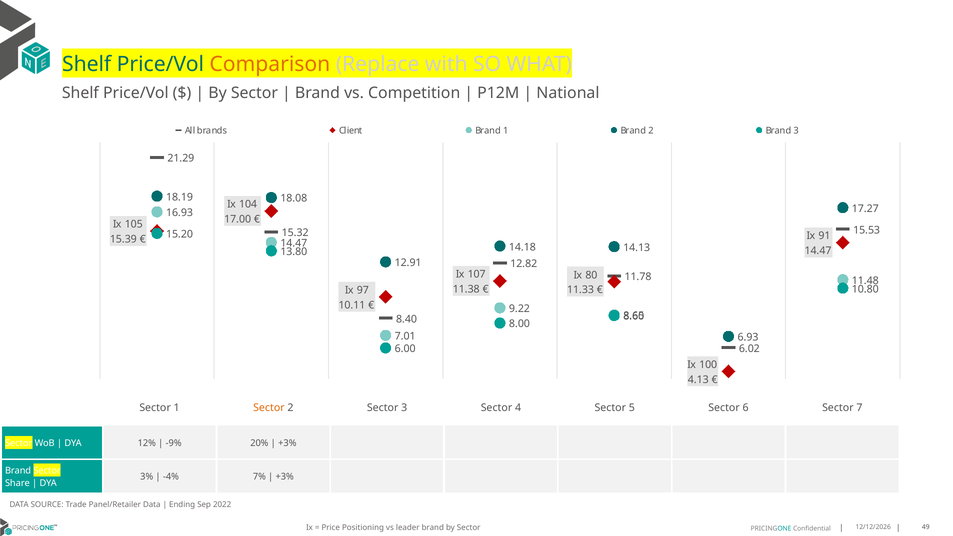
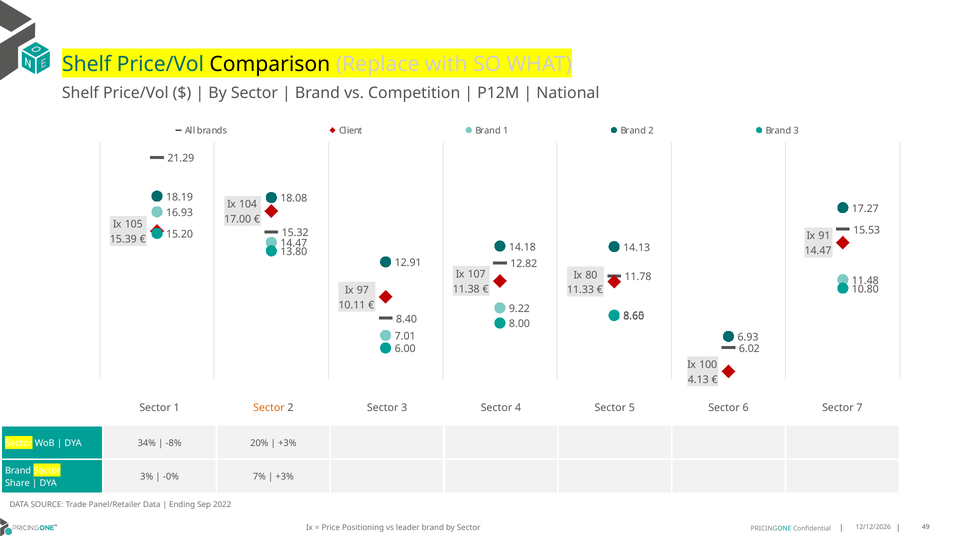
Comparison colour: orange -> black (270, 64)
12%: 12% -> 34% (147, 443)
-9%: -9% -> -8% (174, 443)
-4%: -4% -> -0% (171, 477)
